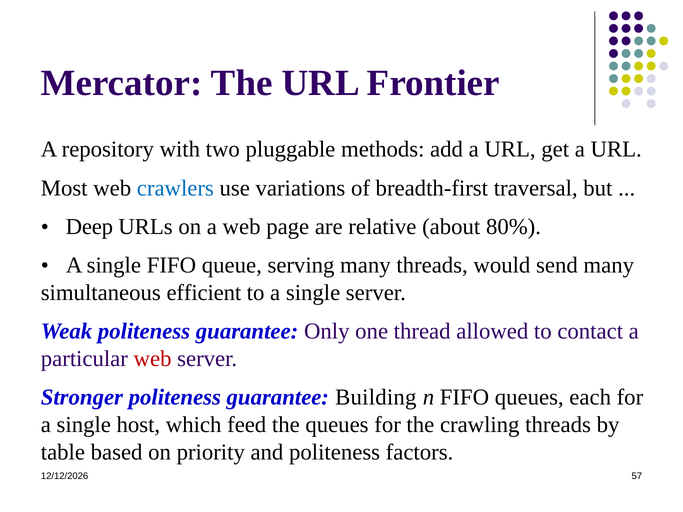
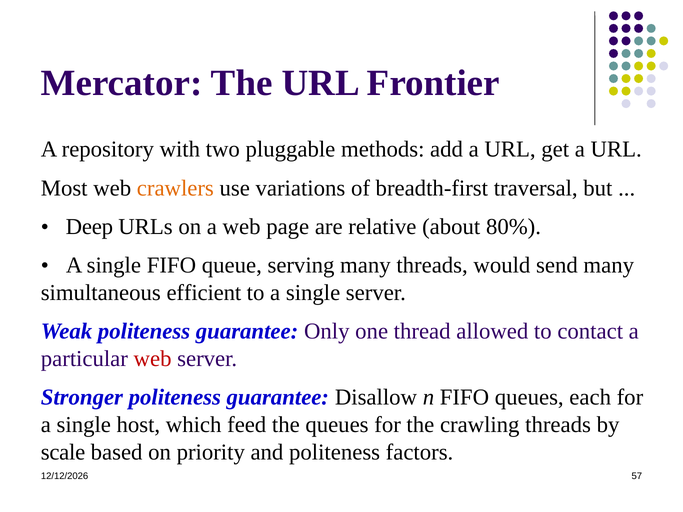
crawlers colour: blue -> orange (175, 188)
Building: Building -> Disallow (376, 398)
table: table -> scale (63, 452)
